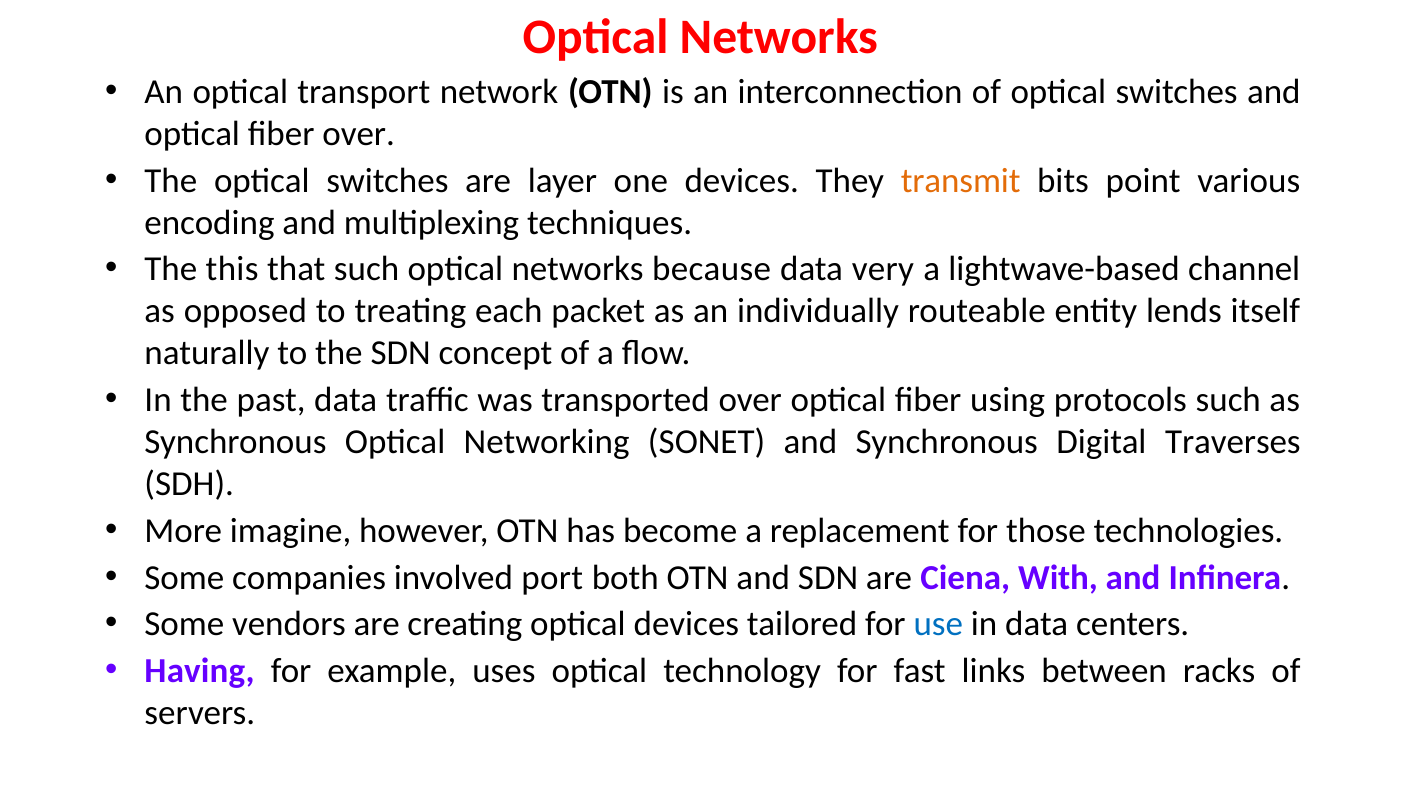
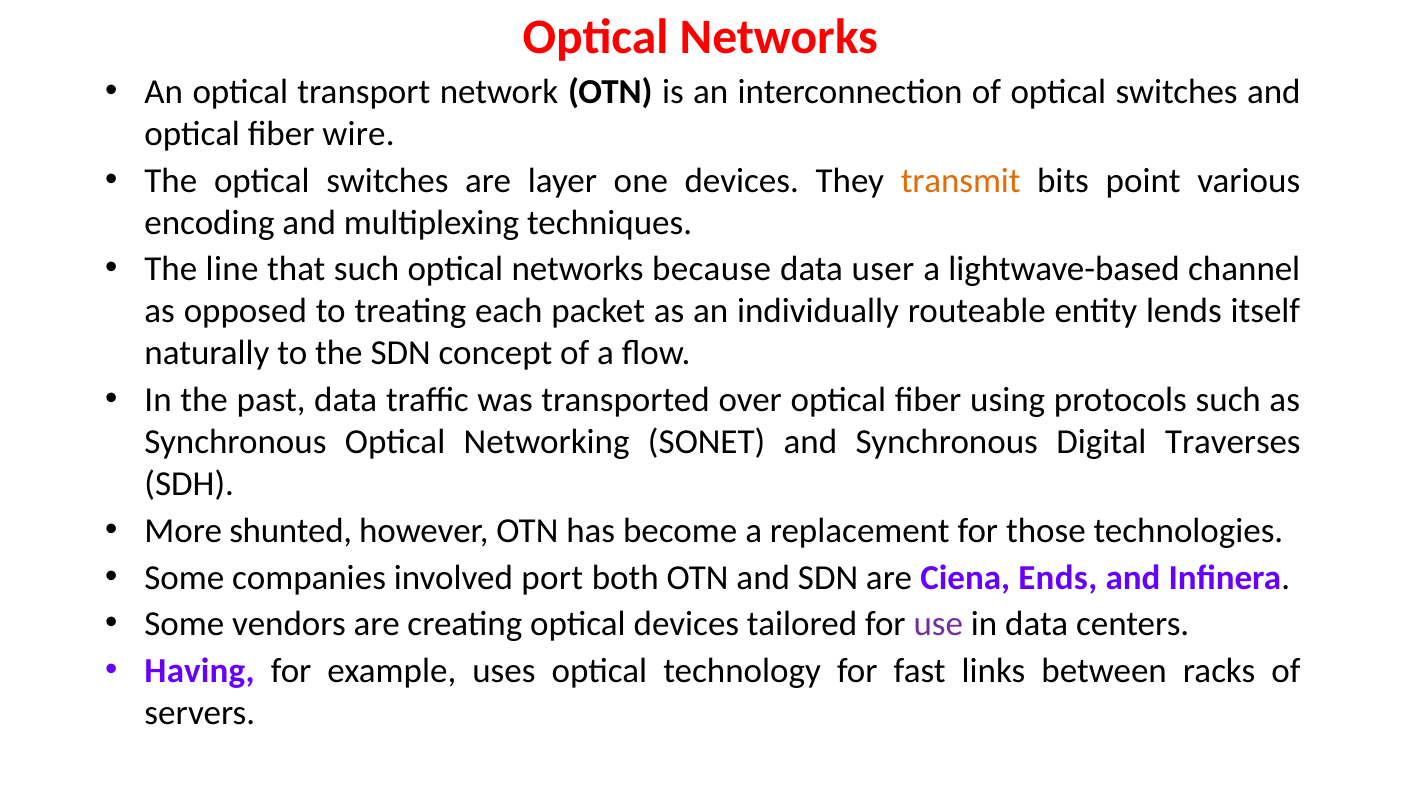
fiber over: over -> wire (359, 134)
this: this -> line (232, 269)
very: very -> user (883, 269)
imagine: imagine -> shunted (291, 531)
With: With -> Ends (1058, 578)
use colour: blue -> purple (938, 624)
